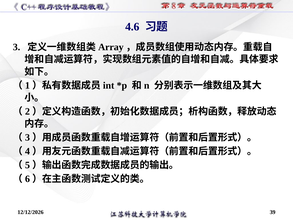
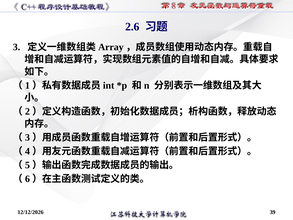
4.6: 4.6 -> 2.6 (132, 27)
